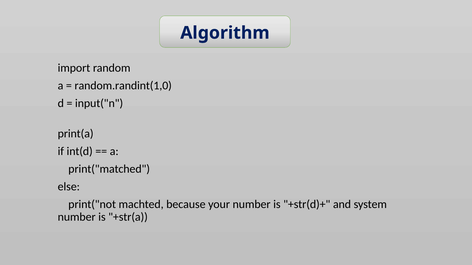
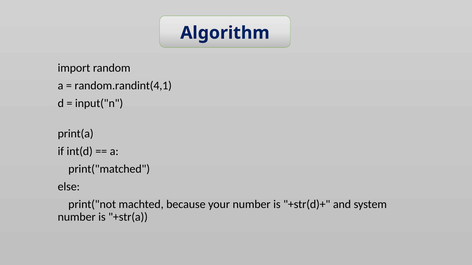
random.randint(1,0: random.randint(1,0 -> random.randint(4,1 (123, 86)
